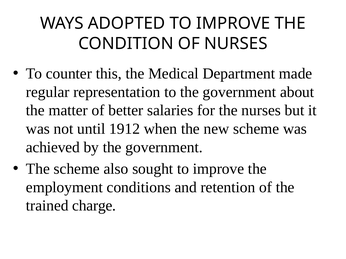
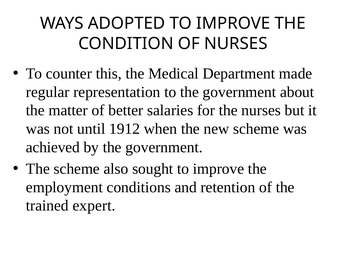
charge: charge -> expert (94, 206)
